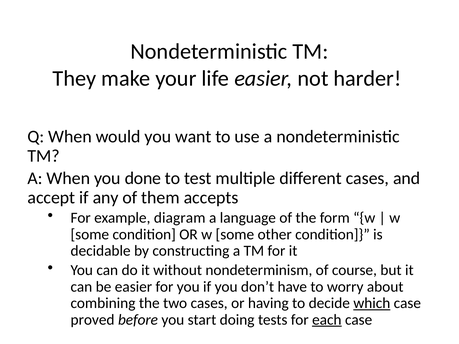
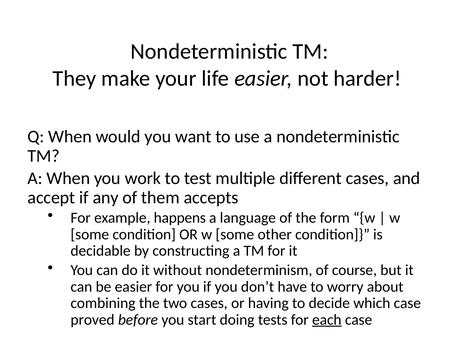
done: done -> work (143, 178)
diagram: diagram -> happens (180, 218)
which underline: present -> none (372, 303)
